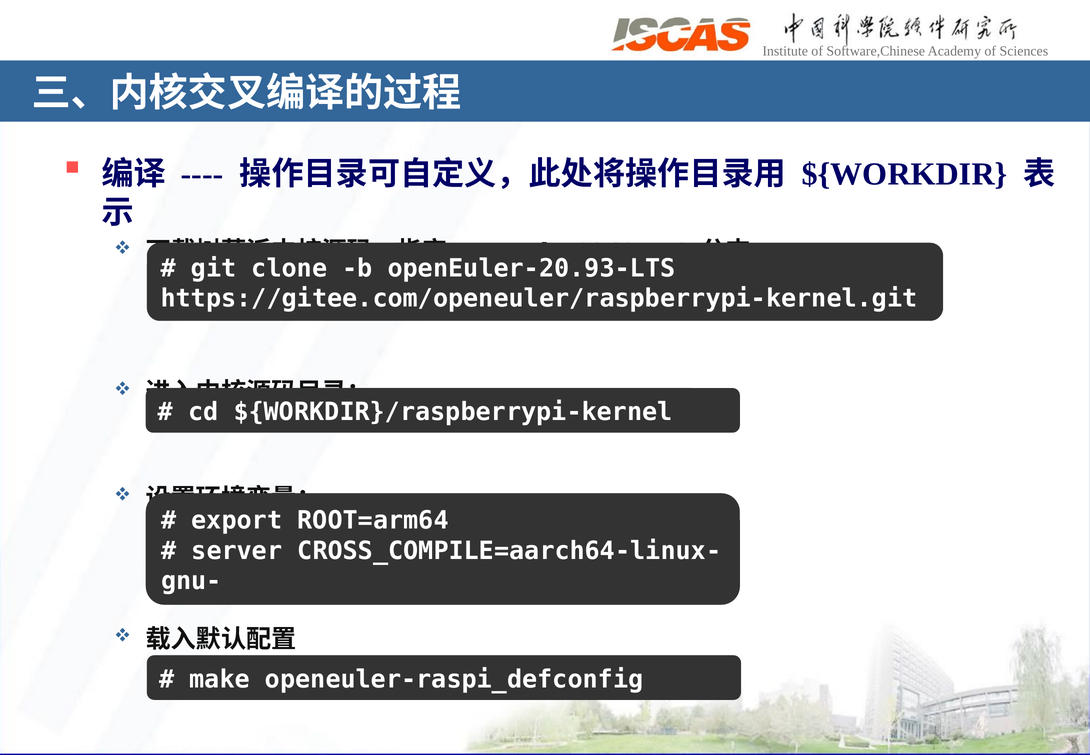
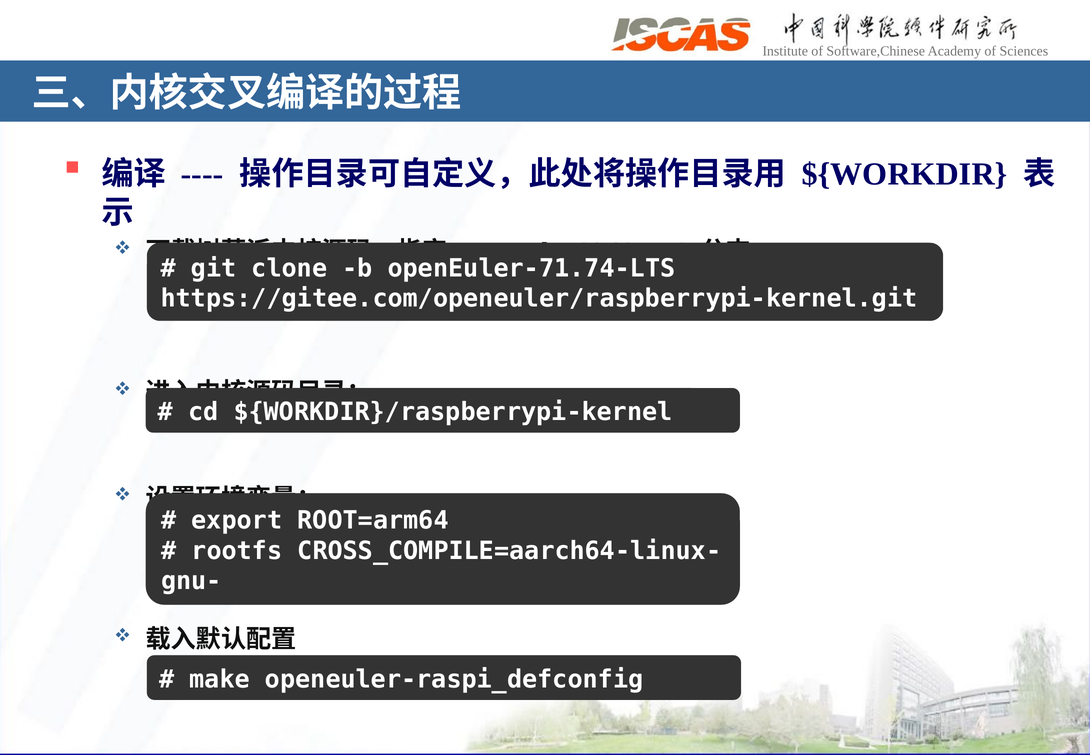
openEuler-20.93-LTS: openEuler-20.93-LTS -> openEuler-71.74-LTS (531, 268)
server: server -> rootfs (237, 550)
